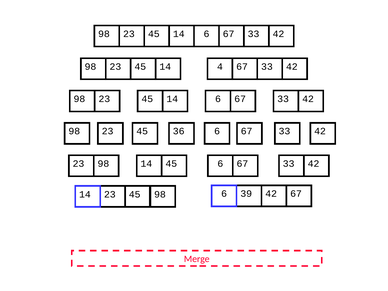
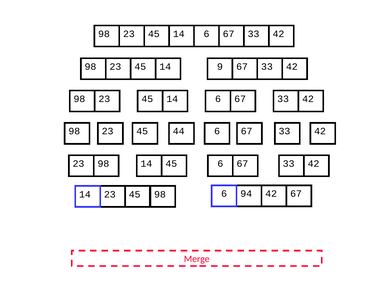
4: 4 -> 9 (220, 67)
36: 36 -> 44 (179, 131)
39: 39 -> 94 (246, 194)
